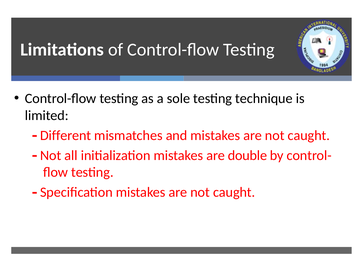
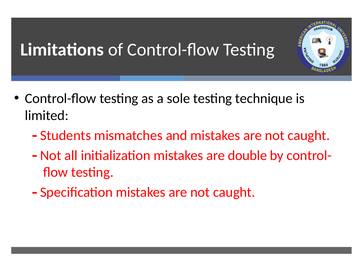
Different: Different -> Students (66, 136)
